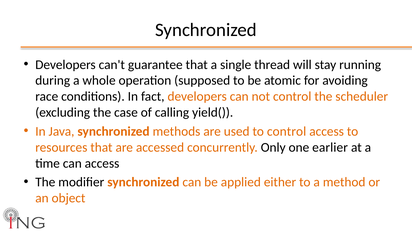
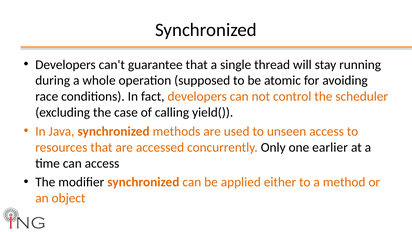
to control: control -> unseen (287, 131)
